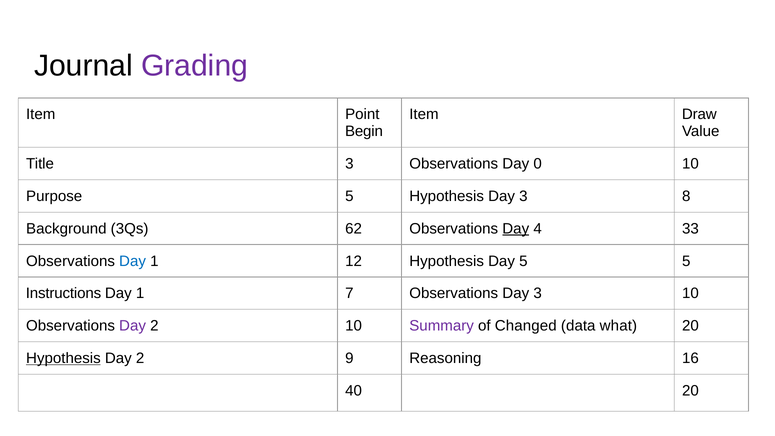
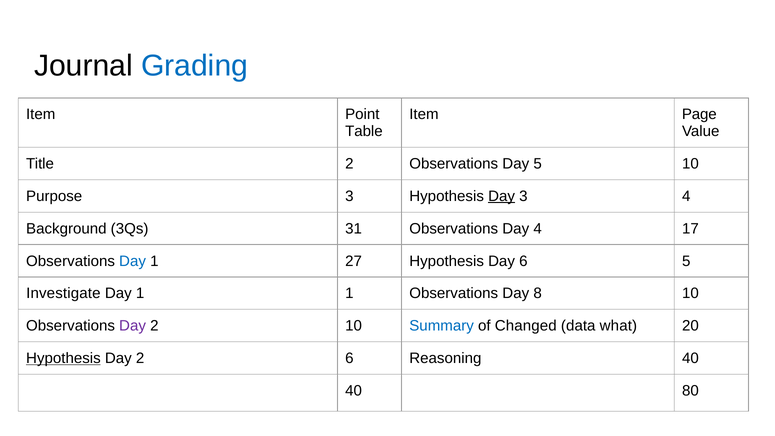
Grading colour: purple -> blue (195, 66)
Draw: Draw -> Page (699, 114)
Begin: Begin -> Table (364, 131)
Title 3: 3 -> 2 (349, 164)
Day 0: 0 -> 5 (538, 164)
Purpose 5: 5 -> 3 (349, 196)
Day underline: none -> present (502, 196)
3 8: 8 -> 4 (686, 196)
62: 62 -> 31 (354, 229)
Day underline: present -> none (516, 229)
33: 33 -> 17 (690, 229)
12: 12 -> 27 (354, 261)
Day 5: 5 -> 6 (523, 261)
Instructions: Instructions -> Investigate (63, 293)
1 7: 7 -> 1 (349, 293)
Observations Day 3: 3 -> 8 (538, 293)
Summary colour: purple -> blue (442, 326)
2 9: 9 -> 6 (349, 358)
Reasoning 16: 16 -> 40 (690, 358)
40 20: 20 -> 80 (690, 391)
